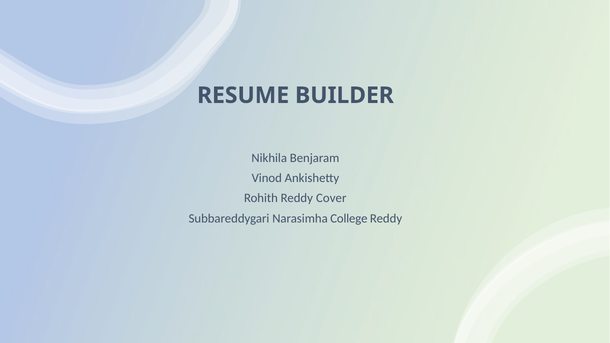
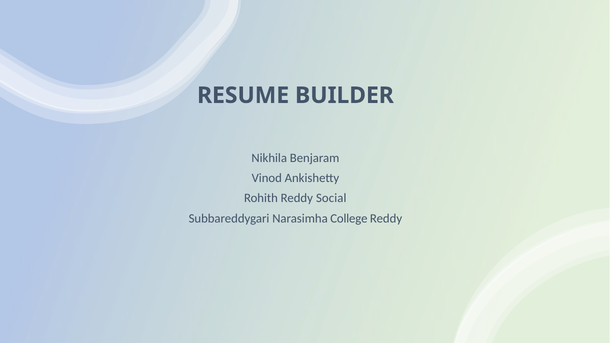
Cover: Cover -> Social (331, 198)
